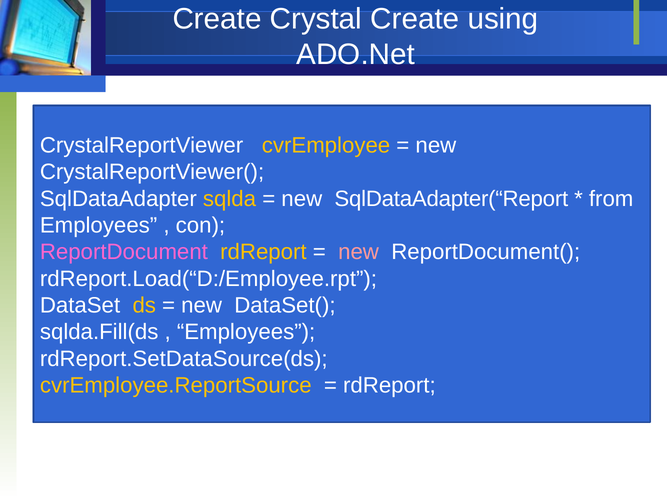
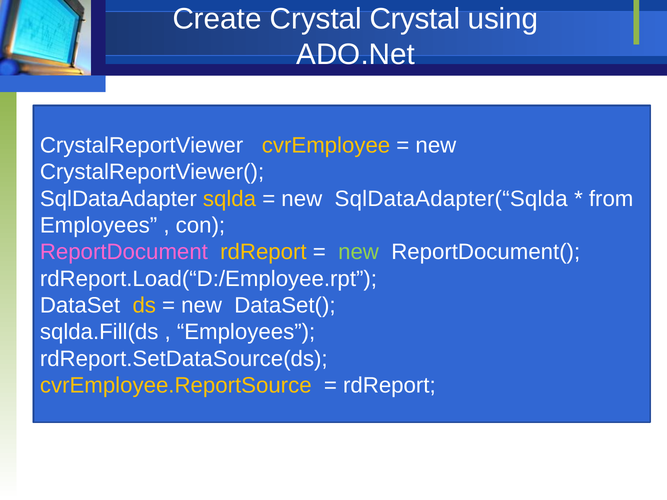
Crystal Create: Create -> Crystal (415, 19)
SqlDataAdapter(“Report: SqlDataAdapter(“Report -> SqlDataAdapter(“Sqlda (451, 199)
new colour: pink -> light green (359, 252)
